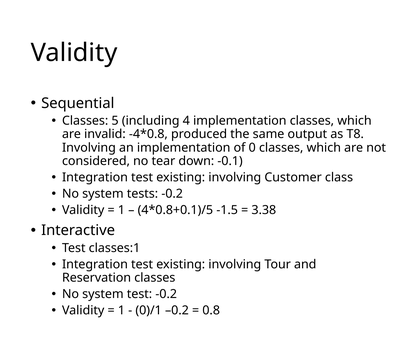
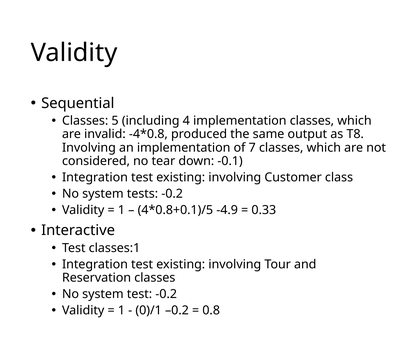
0: 0 -> 7 (252, 148)
-1.5: -1.5 -> -4.9 (227, 210)
3.38: 3.38 -> 0.33 (264, 210)
